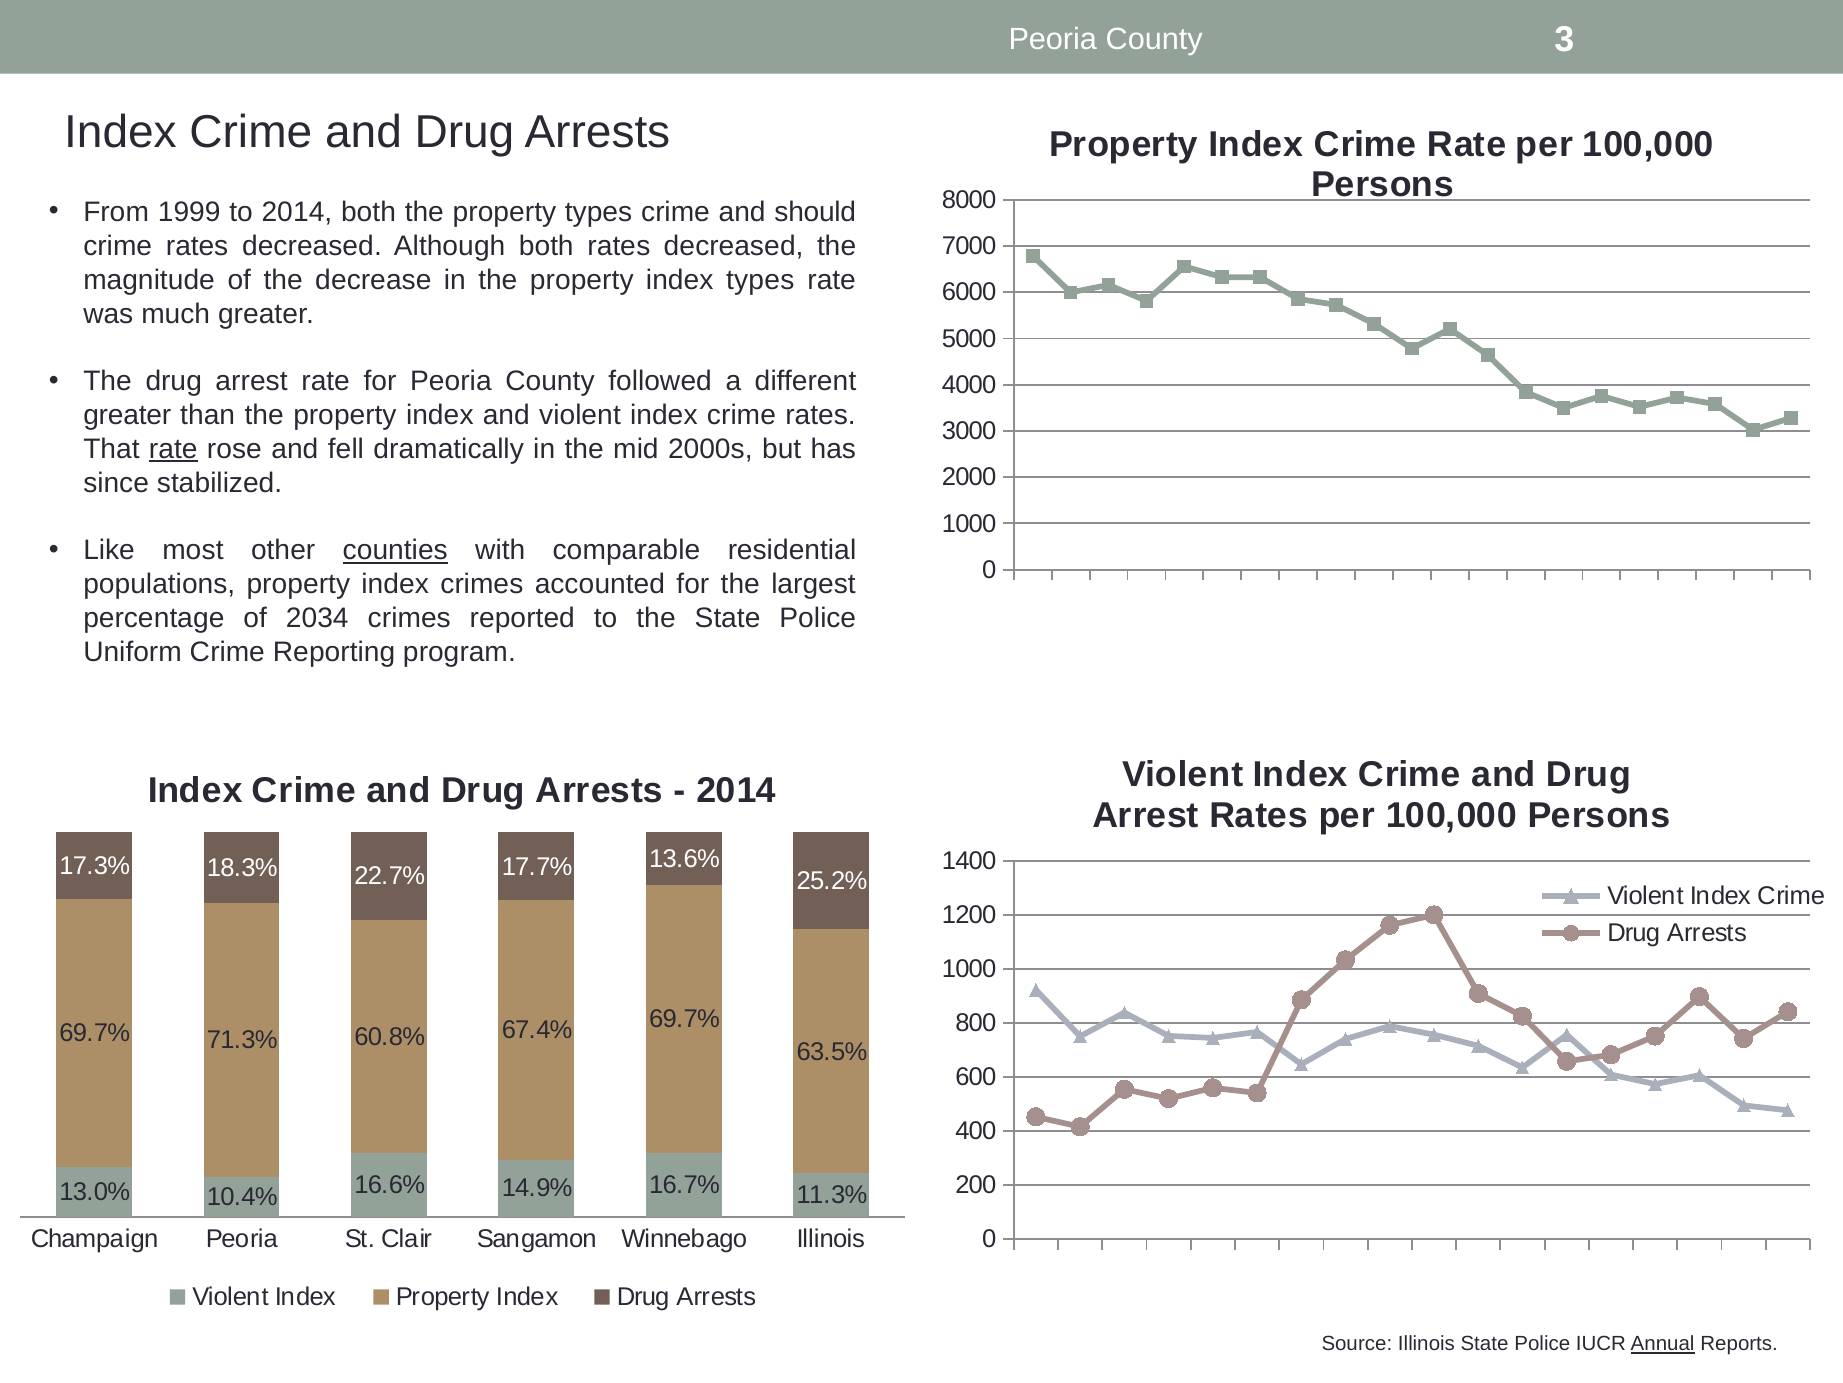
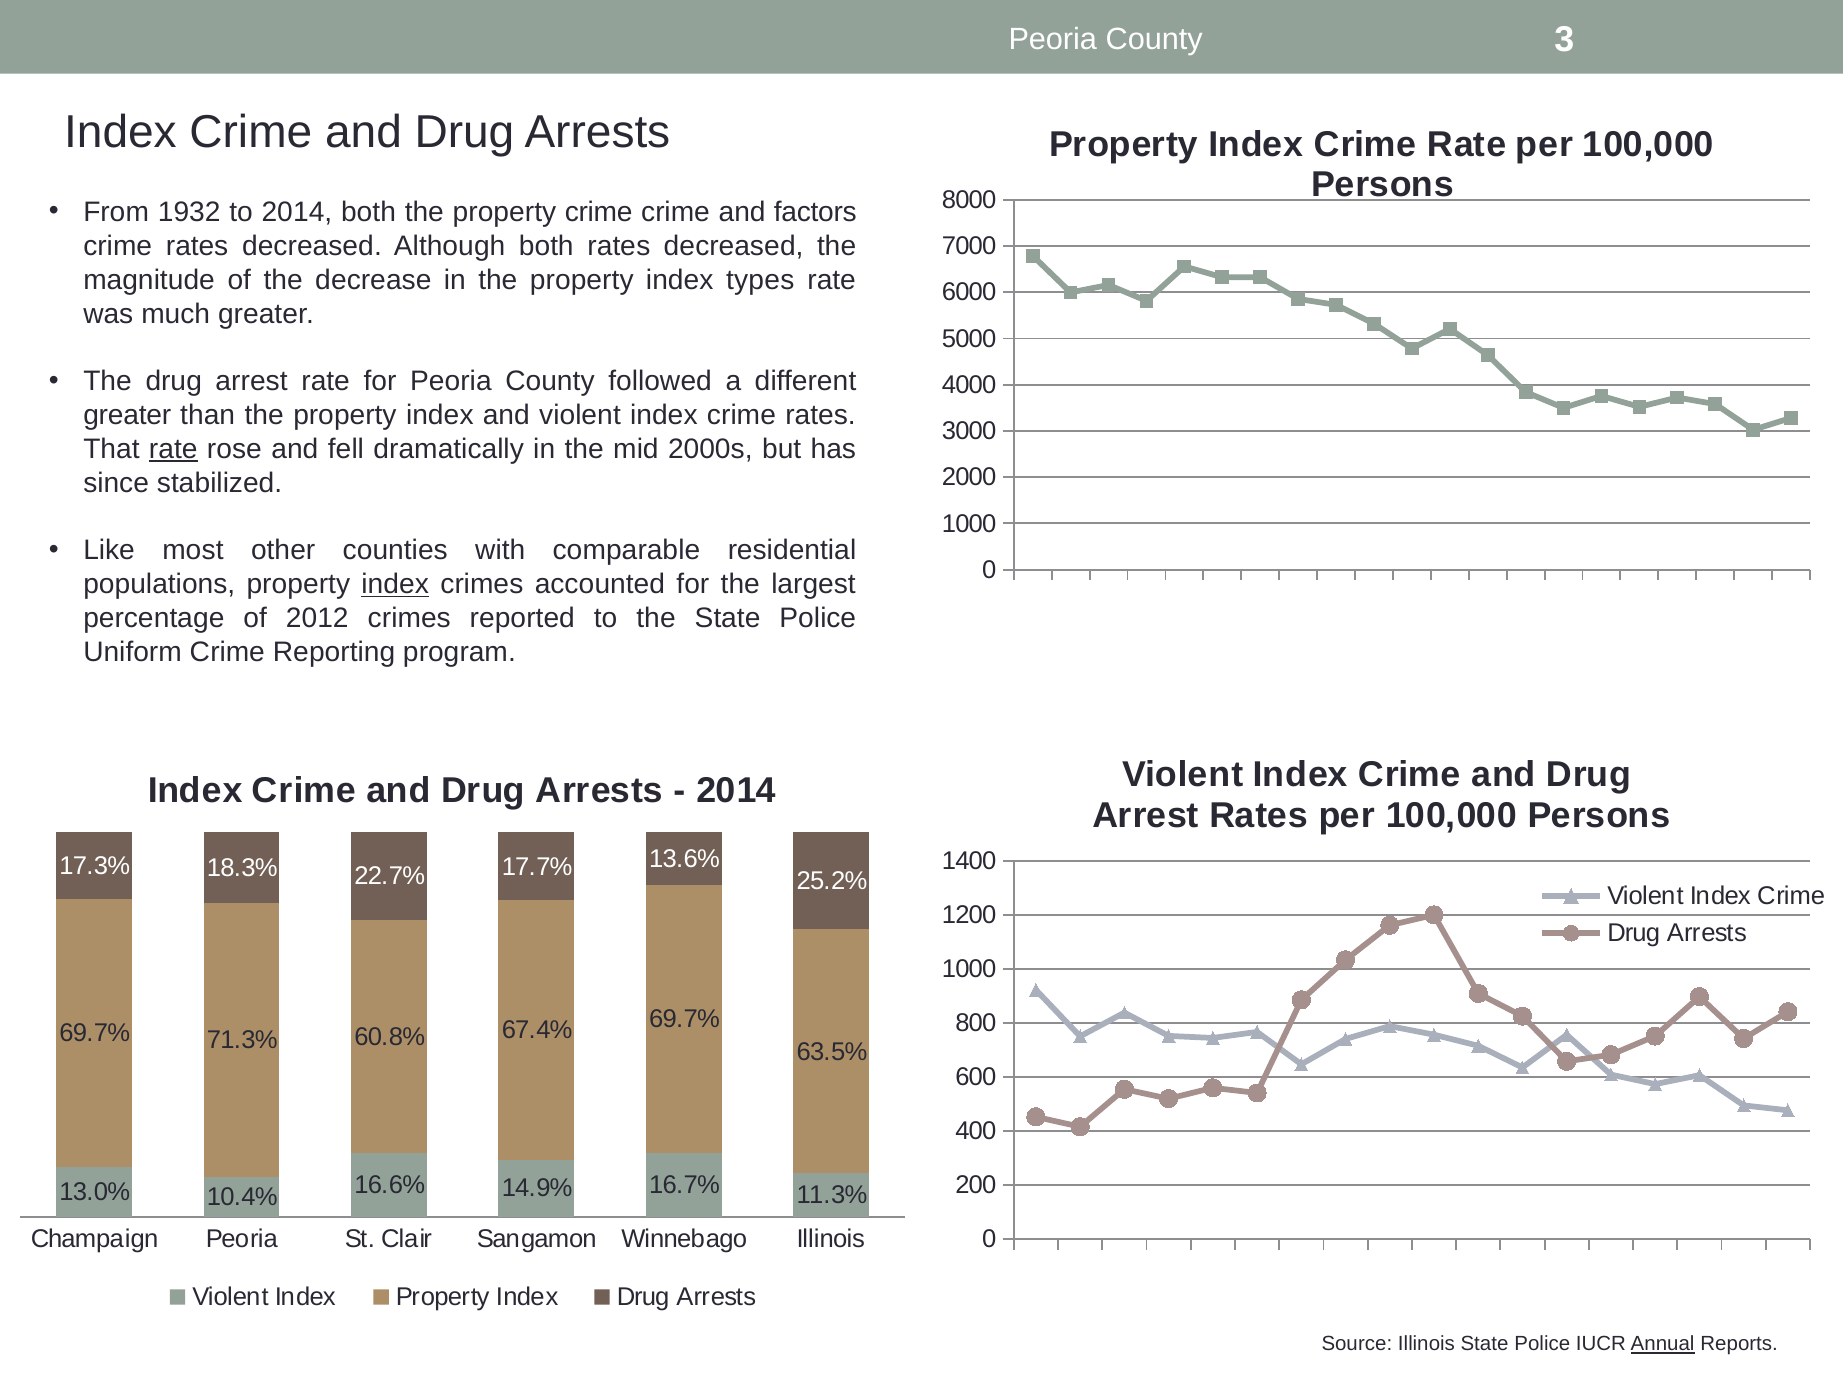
1999: 1999 -> 1932 (189, 212)
property types: types -> crime (599, 212)
should: should -> factors (815, 212)
counties underline: present -> none (395, 550)
index underline: none -> present (395, 584)
2034: 2034 -> 2012 (317, 618)
